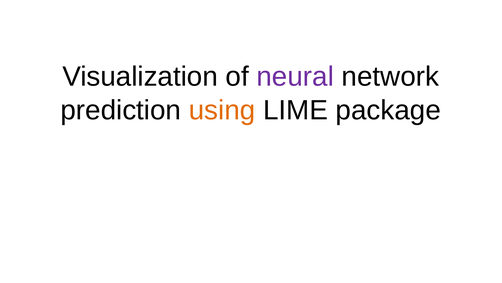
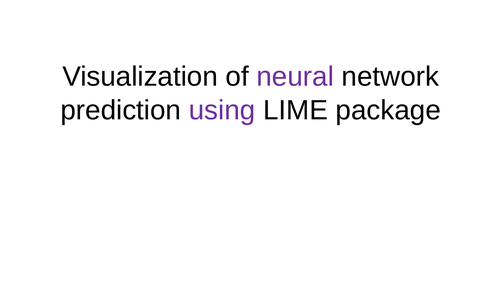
using colour: orange -> purple (222, 110)
